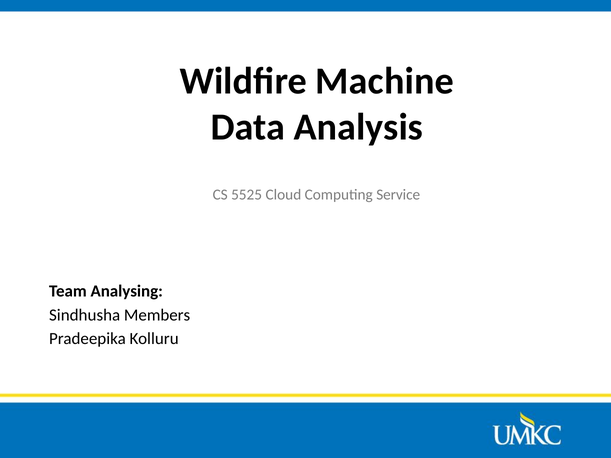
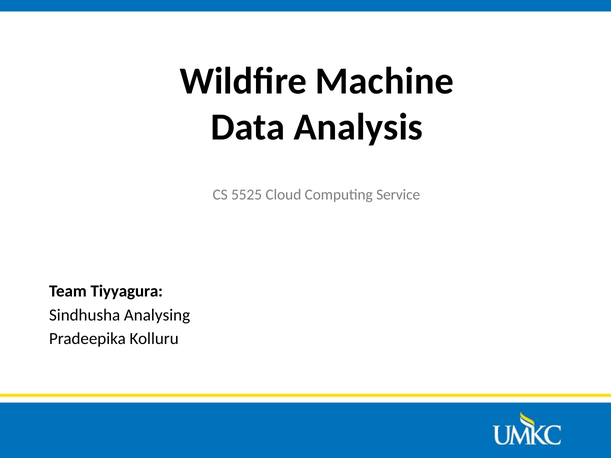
Analysing: Analysing -> Tiyyagura (127, 291)
Members: Members -> Analysing (157, 315)
